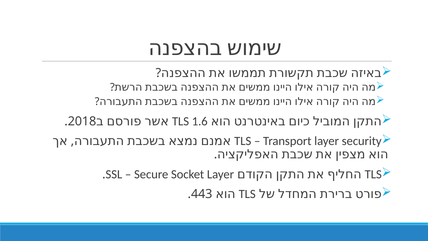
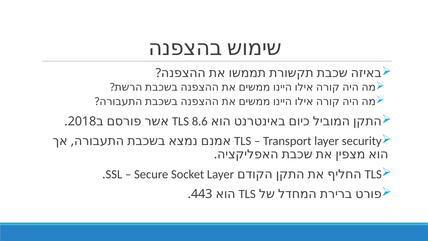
1.6: 1.6 -> 8.6 (200, 121)
